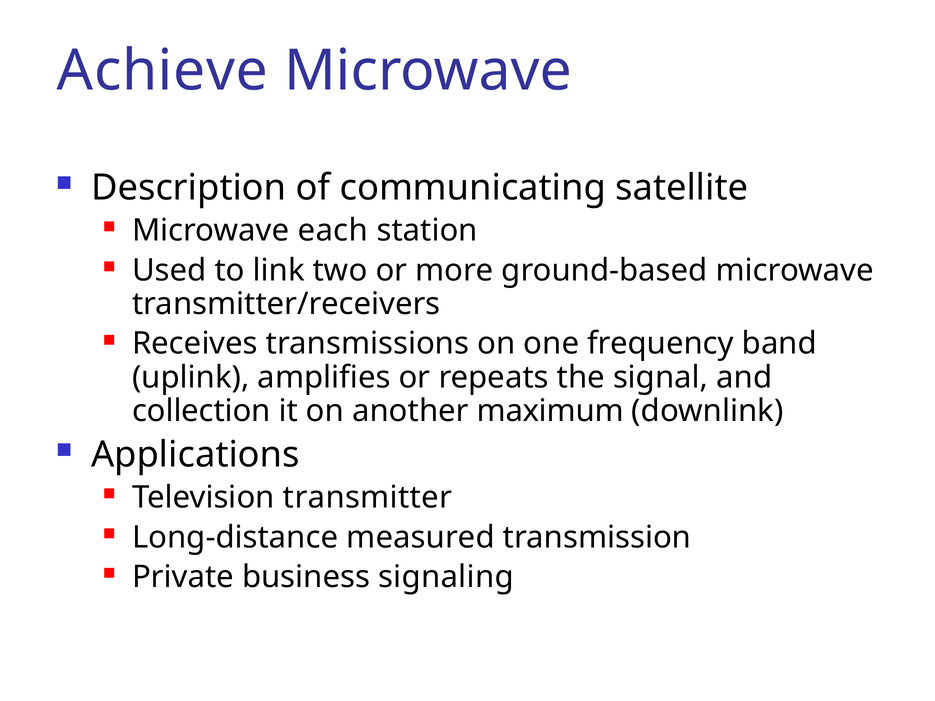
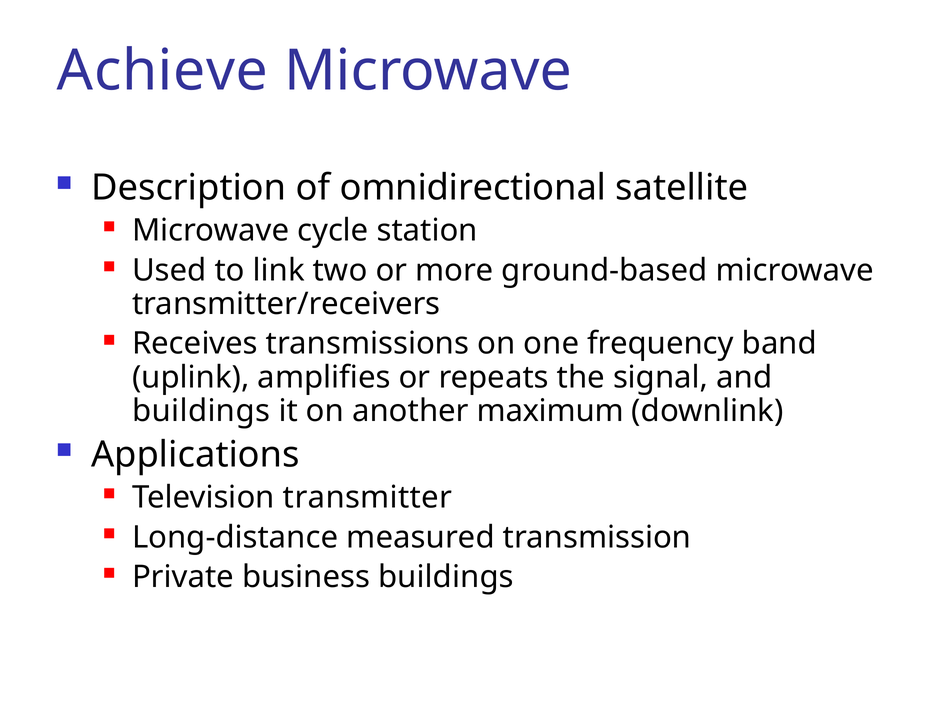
communicating: communicating -> omnidirectional (473, 188)
each: each -> cycle (333, 230)
collection: collection -> buildings (201, 411)
business signaling: signaling -> buildings (446, 577)
